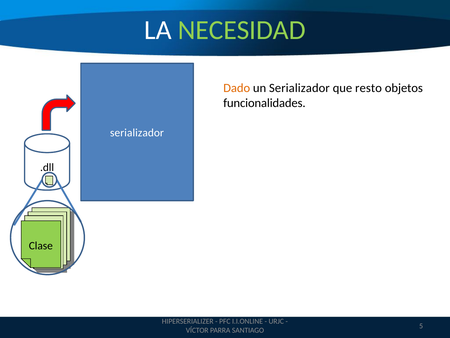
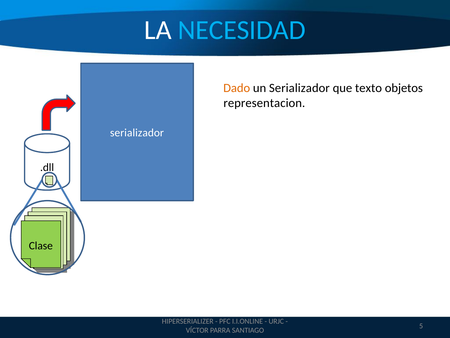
NECESIDAD colour: light green -> light blue (242, 30)
resto: resto -> texto (368, 88)
funcionalidades: funcionalidades -> representacion (264, 103)
